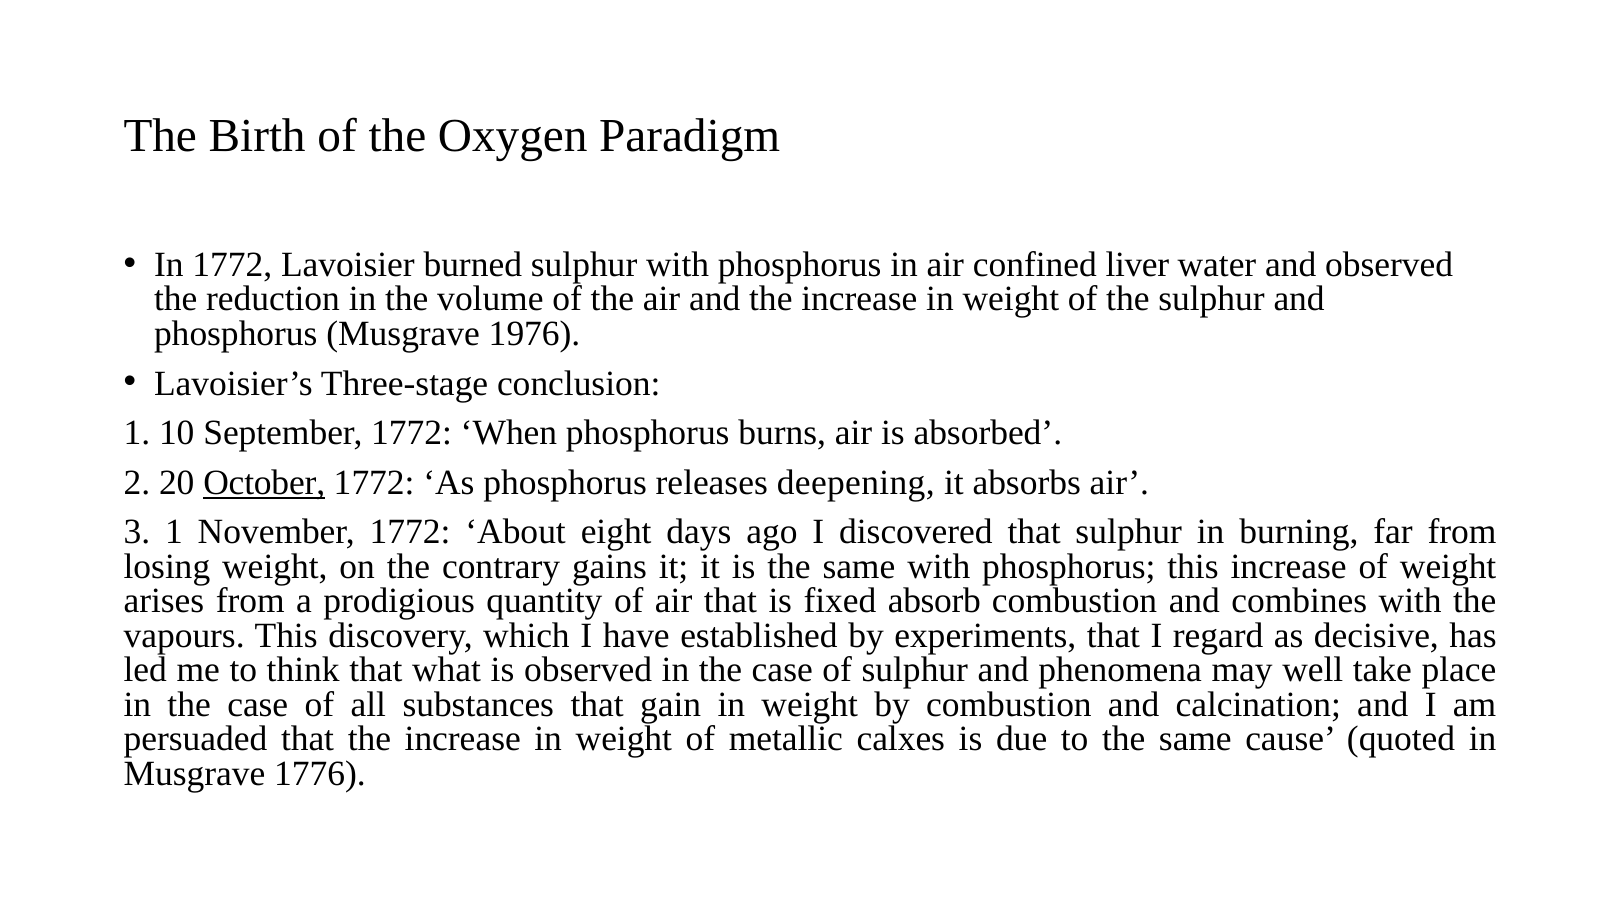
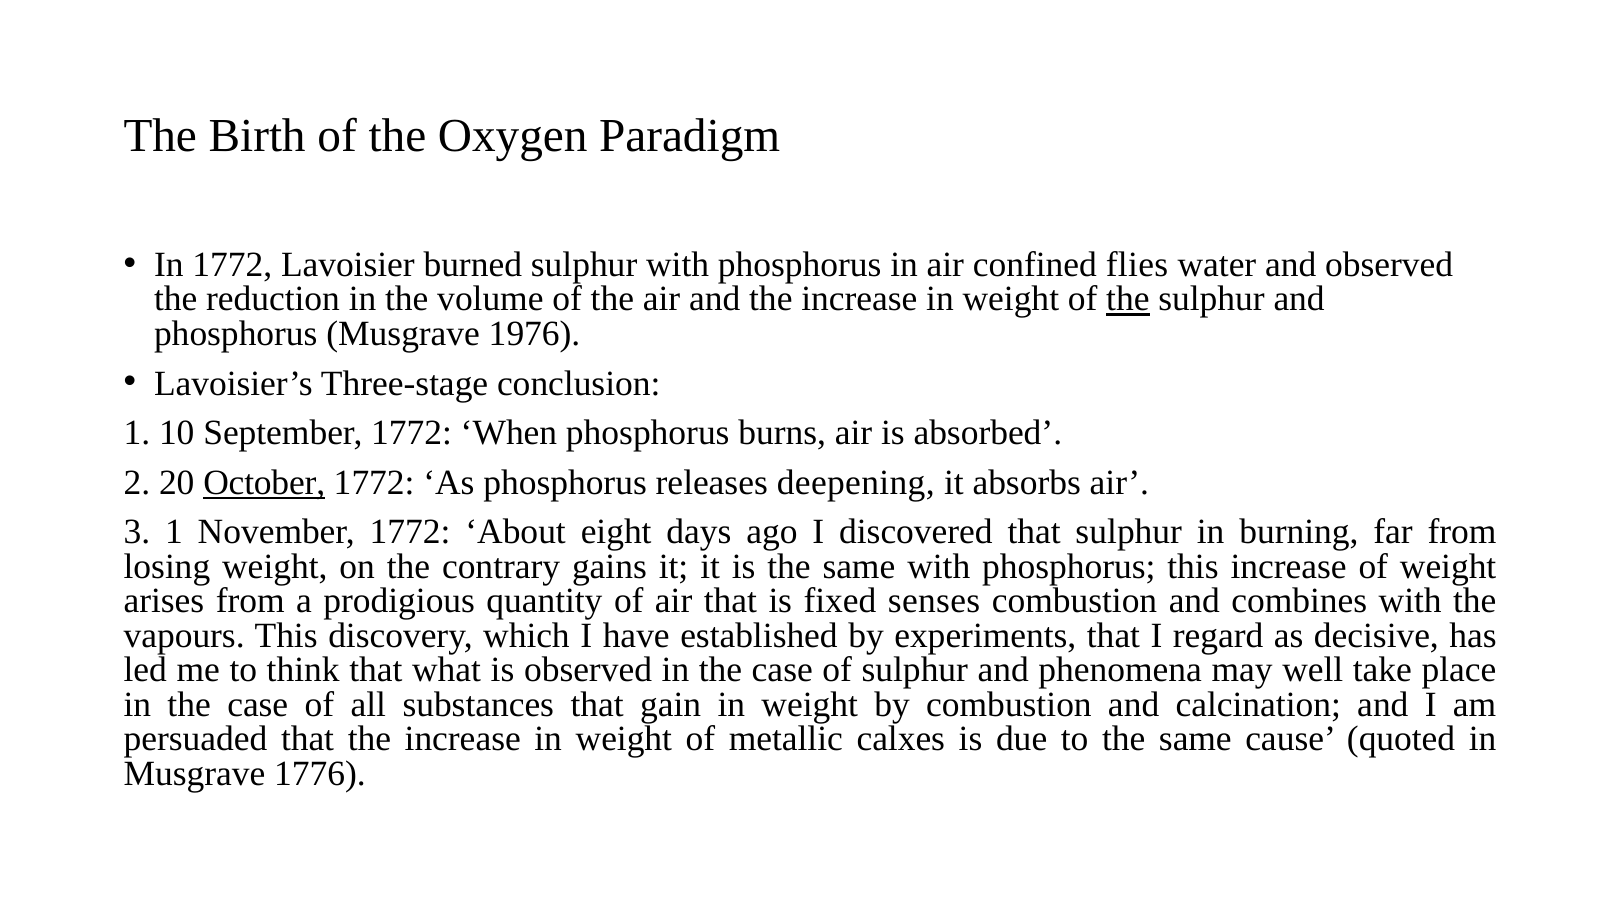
liver: liver -> flies (1137, 265)
the underline: none -> present (1128, 299)
absorb: absorb -> senses (934, 601)
